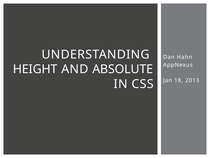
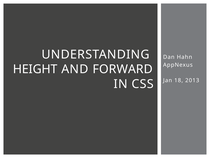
ABSOLUTE: ABSOLUTE -> FORWARD (123, 69)
